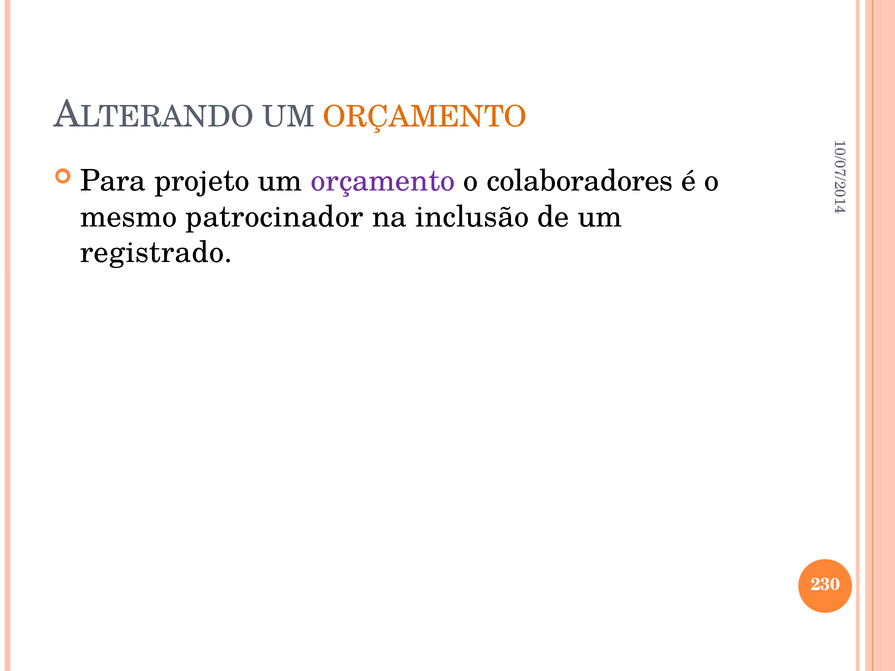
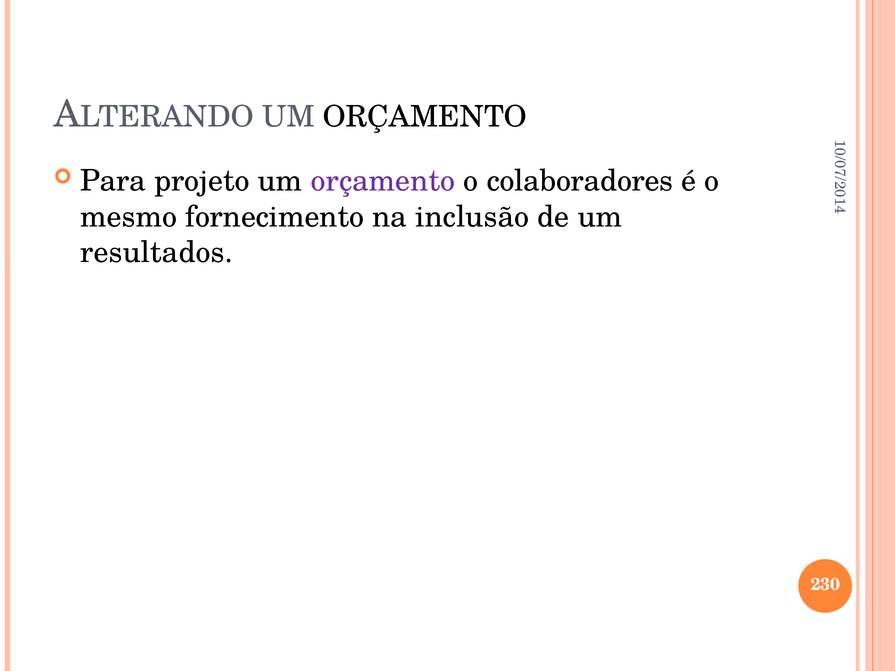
ORÇAMENTO colour: orange -> black (425, 117)
patrocinador: patrocinador -> fornecimento (275, 217)
registrado: registrado -> resultados (157, 253)
